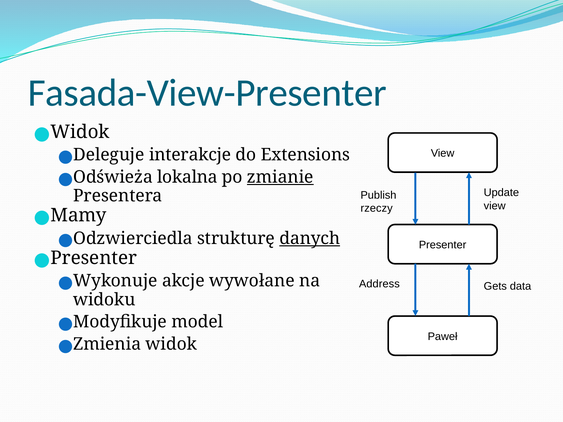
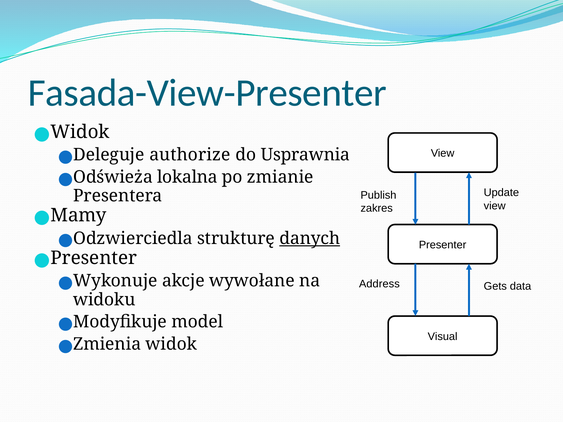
interakcje: interakcje -> authorize (190, 155)
Extensions: Extensions -> Usprawnia (305, 155)
zmianie underline: present -> none (280, 177)
rzeczy: rzeczy -> zakres (377, 208)
Paweł: Paweł -> Visual (443, 337)
